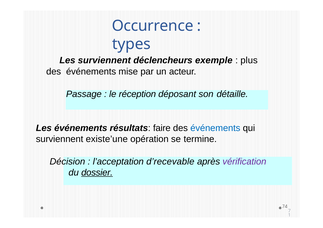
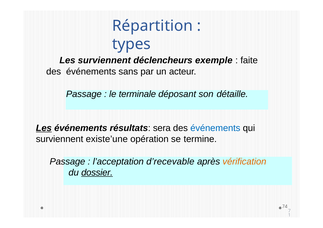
Occurrence: Occurrence -> Répartition (153, 26)
plus: plus -> faite (249, 61)
mise: mise -> sans (128, 72)
réception: réception -> terminale (137, 94)
Les underline: none -> present (44, 128)
faire: faire -> sera (162, 128)
Décision: Décision -> Passage (67, 162)
vérification colour: purple -> orange (244, 162)
